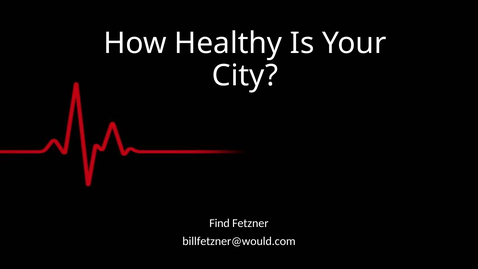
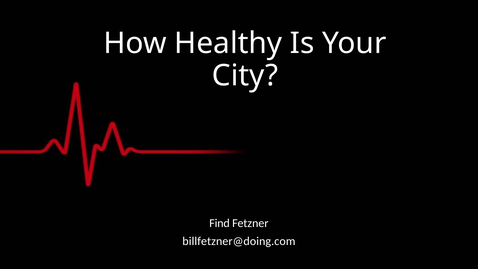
billfetzner@would.com: billfetzner@would.com -> billfetzner@doing.com (239, 241)
